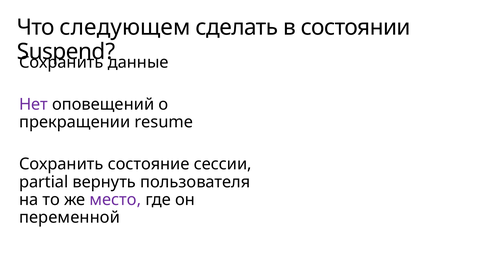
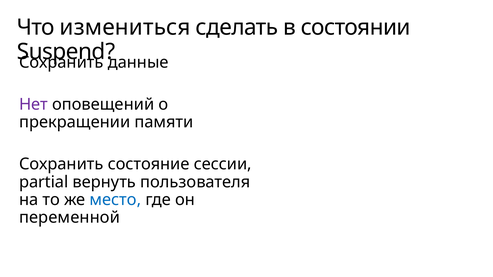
следующем: следующем -> измениться (125, 27)
resume: resume -> памяти (164, 122)
место colour: purple -> blue (115, 200)
